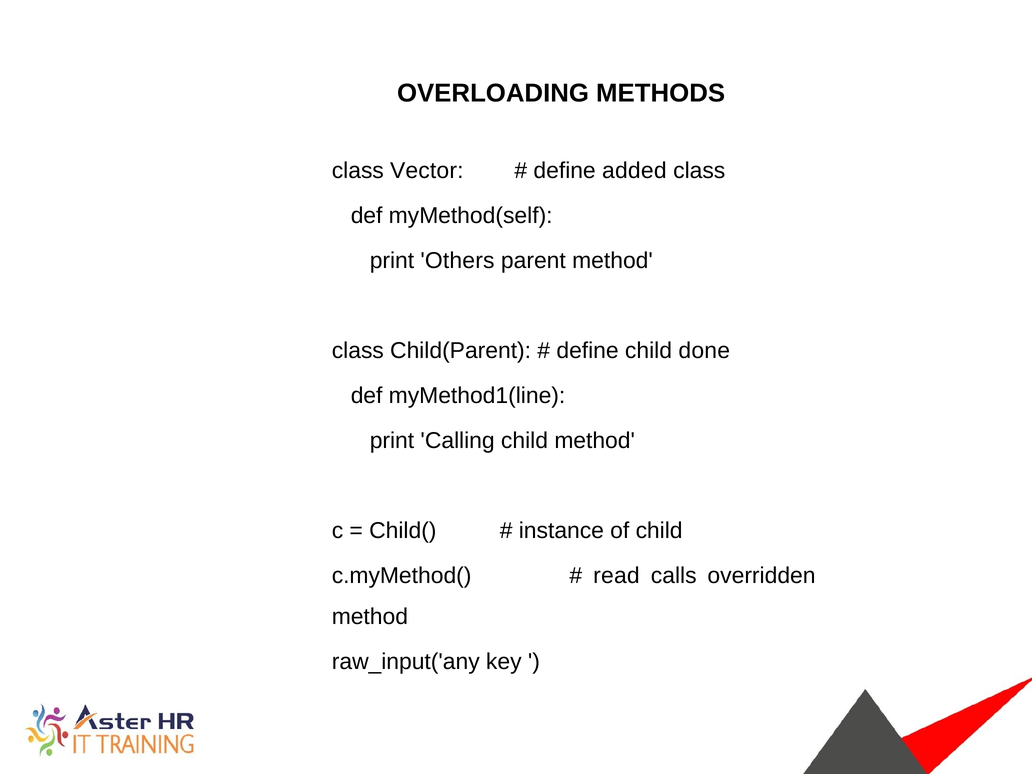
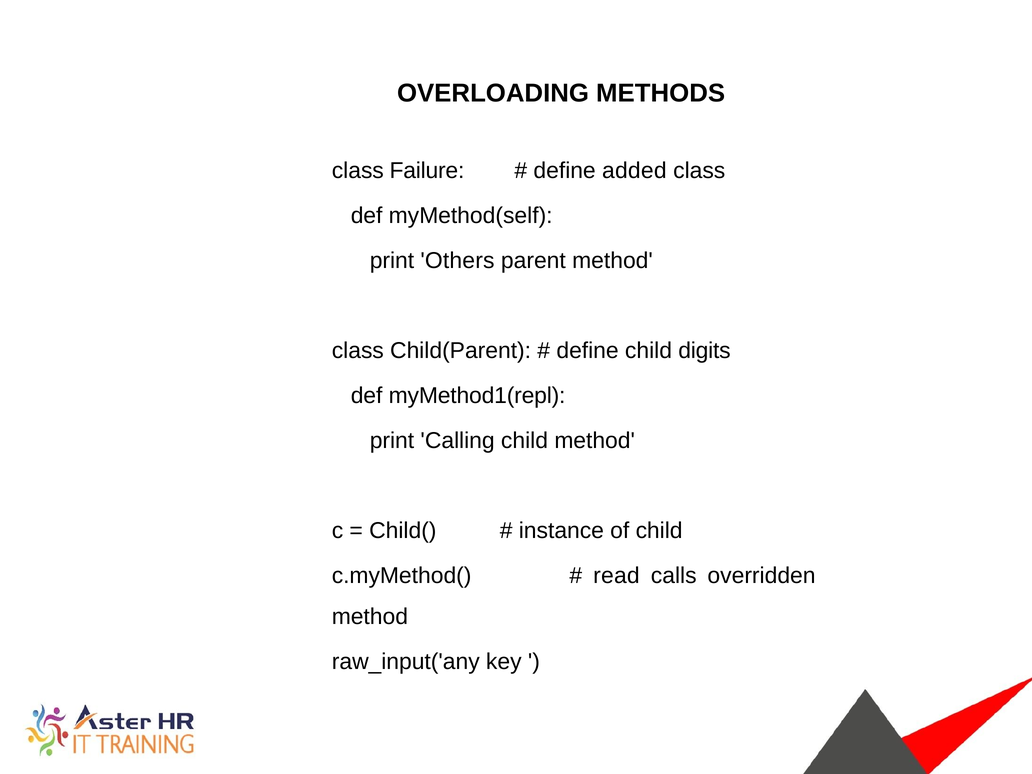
Vector: Vector -> Failure (427, 171)
done: done -> digits (704, 351)
myMethod1(line: myMethod1(line -> myMethod1(repl (477, 396)
